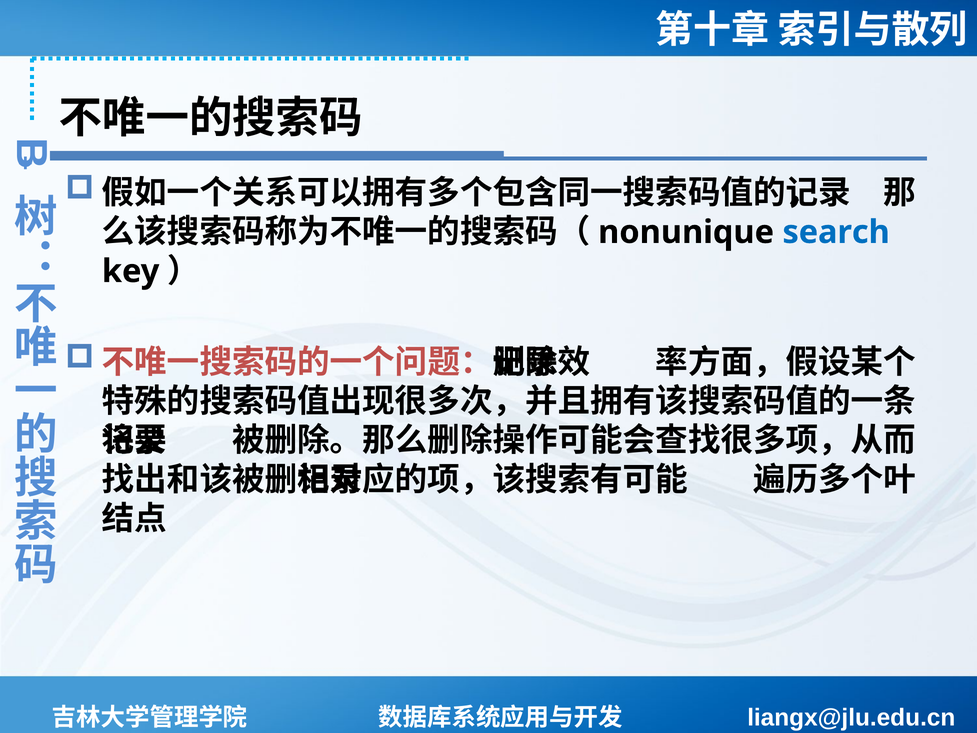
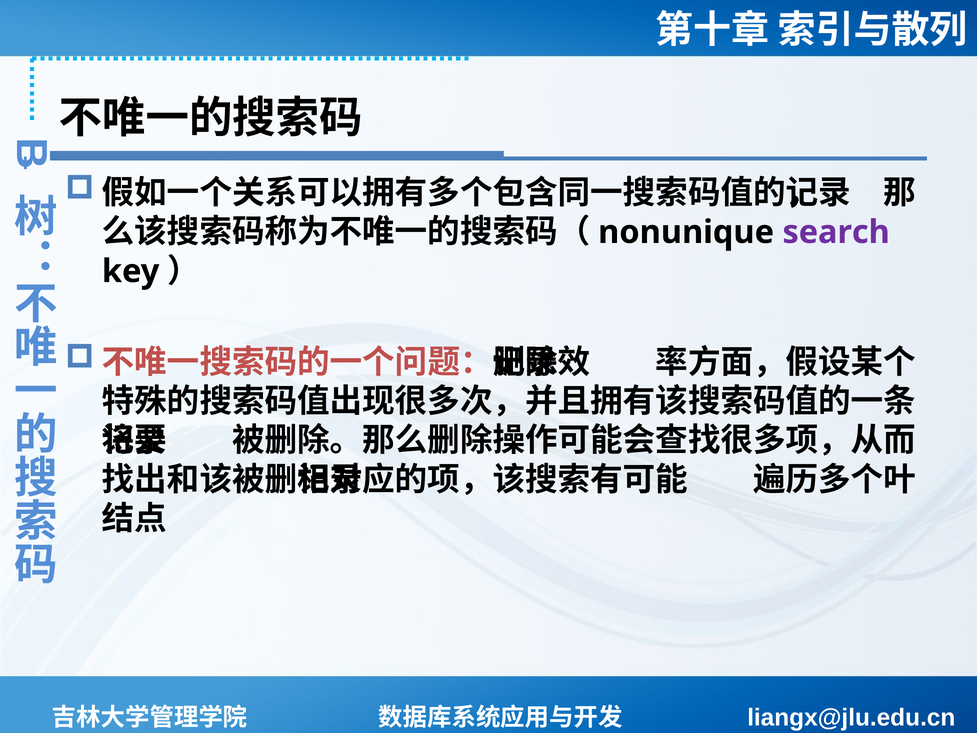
search colour: blue -> purple (836, 232)
